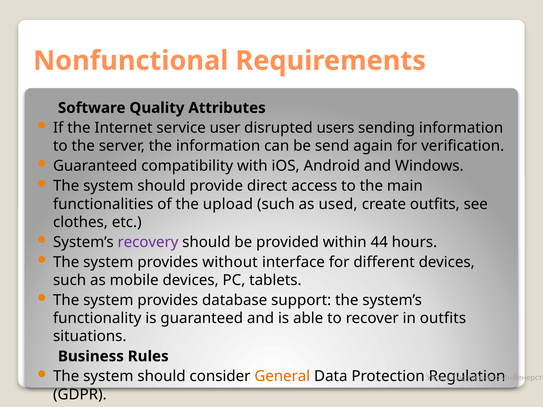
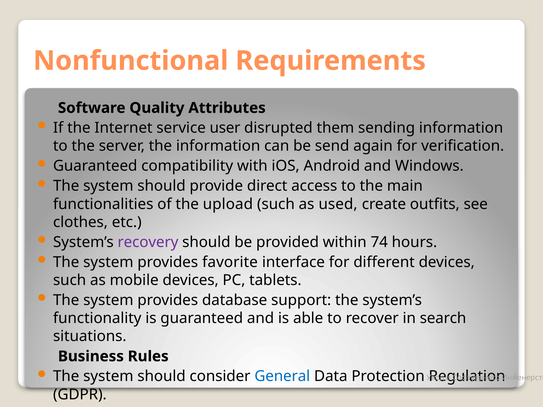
users: users -> them (335, 128)
44: 44 -> 74 (379, 242)
without: without -> favorite (230, 262)
in outfits: outfits -> search (443, 318)
General colour: orange -> blue (282, 377)
